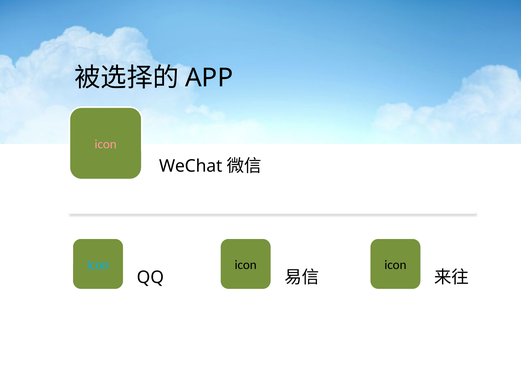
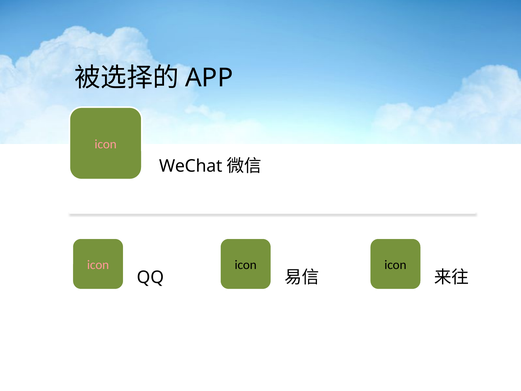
icon colour: light blue -> pink (98, 265)
